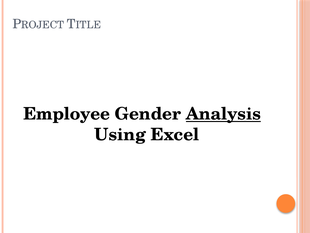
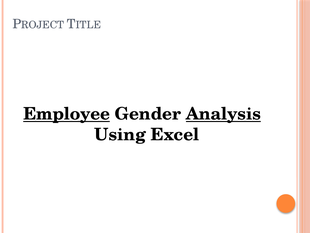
Employee underline: none -> present (67, 114)
